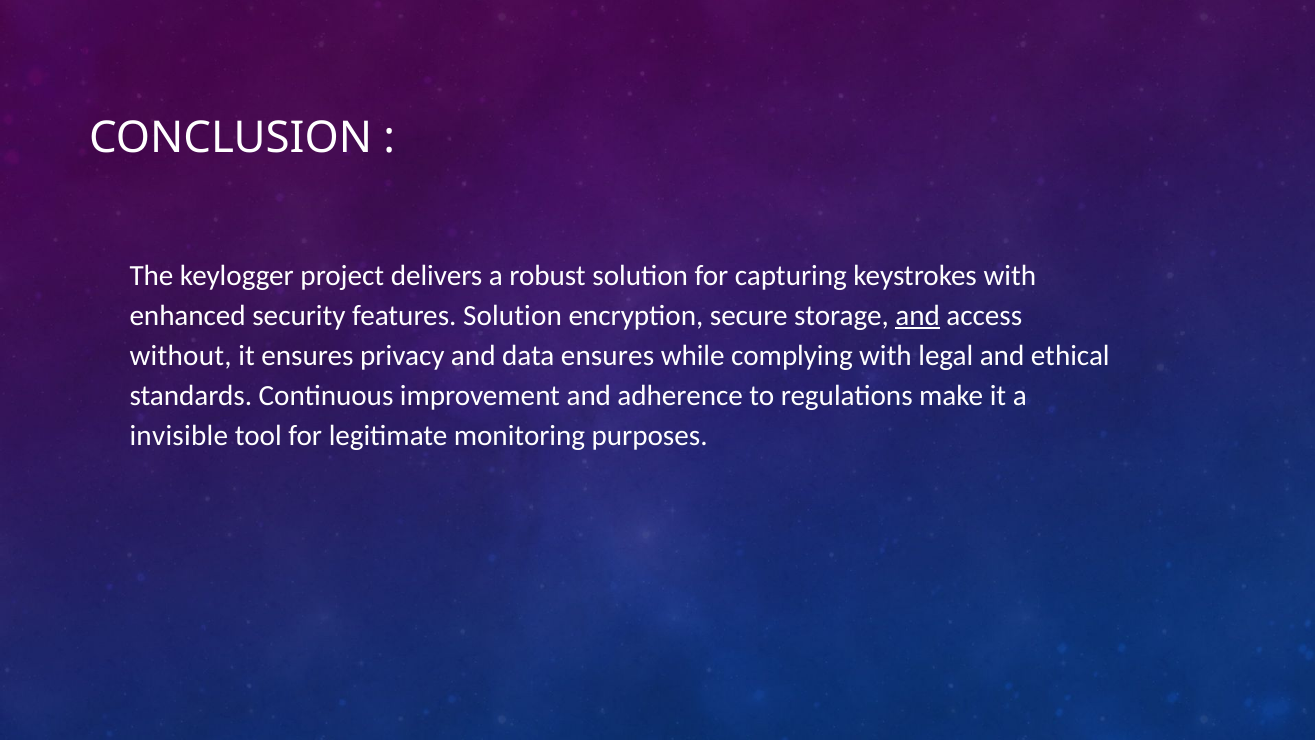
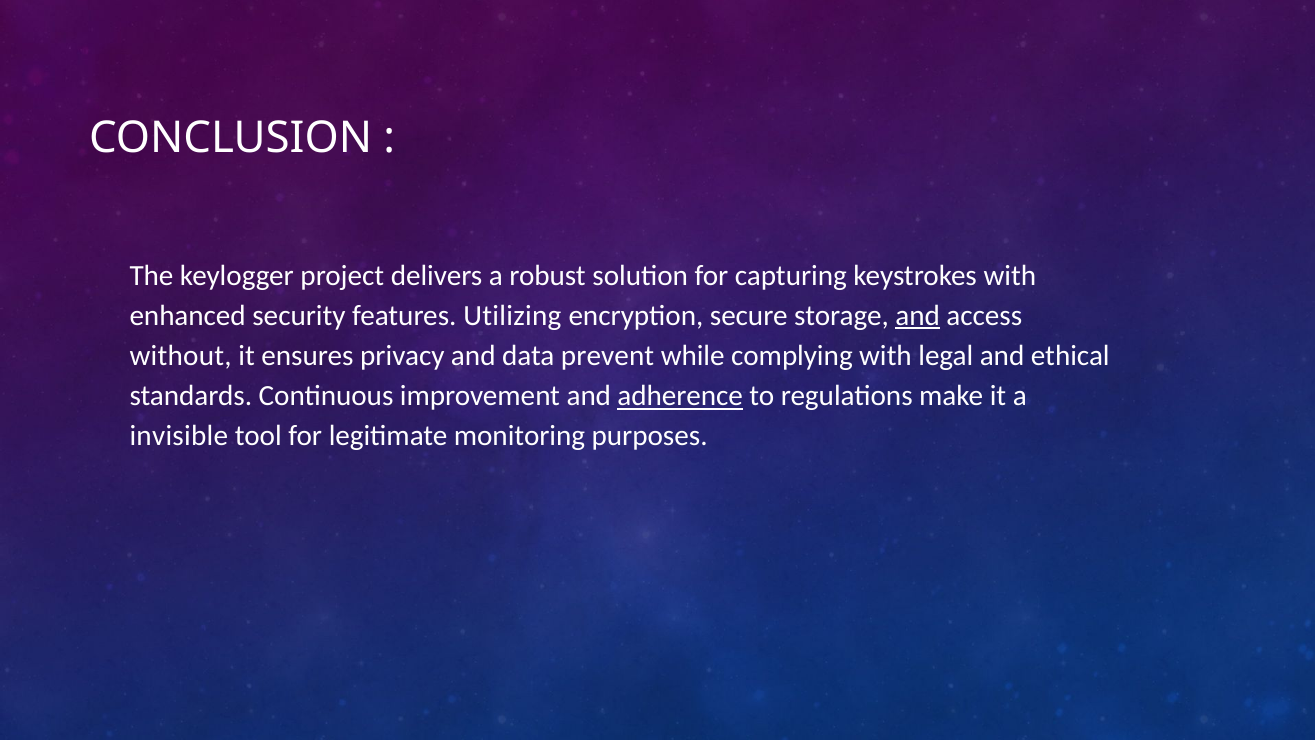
features Solution: Solution -> Utilizing (512, 315)
data ensures: ensures -> prevent (608, 356)
adherence underline: none -> present (680, 396)
